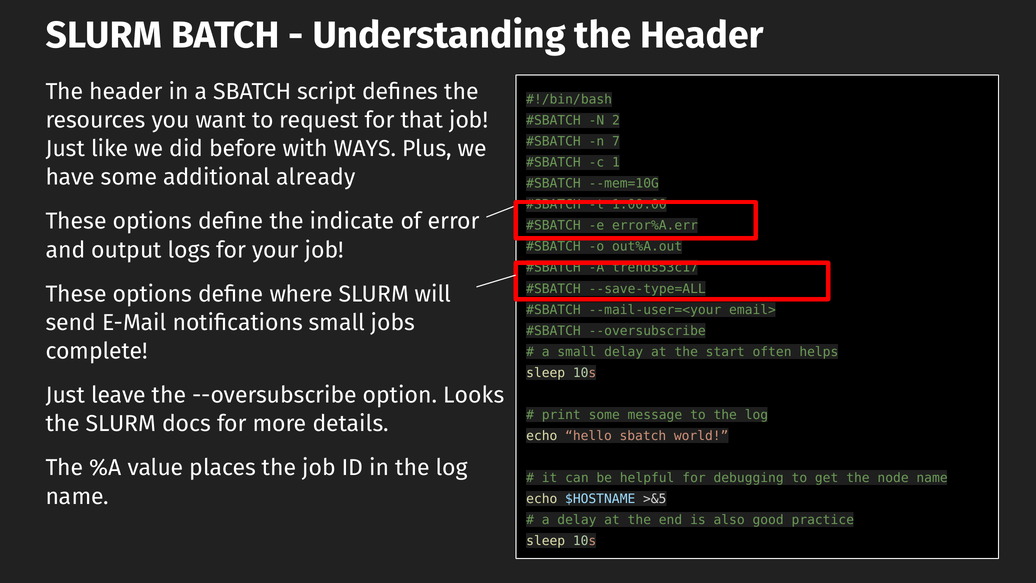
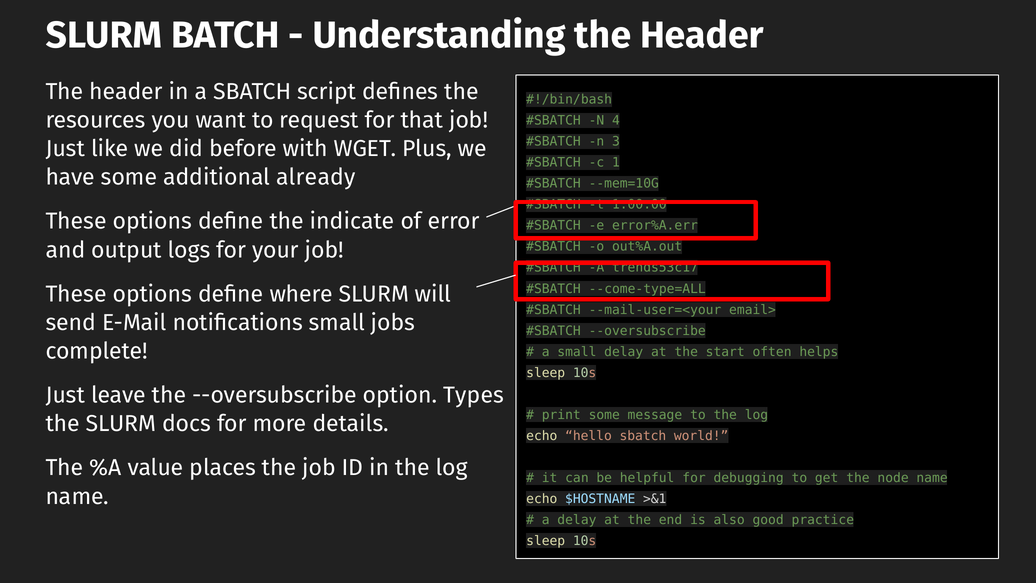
2: 2 -> 4 (616, 121)
7: 7 -> 3 (616, 142)
WAYS: WAYS -> WGET (365, 149)
--save-type=ALL: --save-type=ALL -> --come-type=ALL (647, 289)
Looks: Looks -> Types (474, 395)
>&5: >&5 -> >&1 (655, 499)
